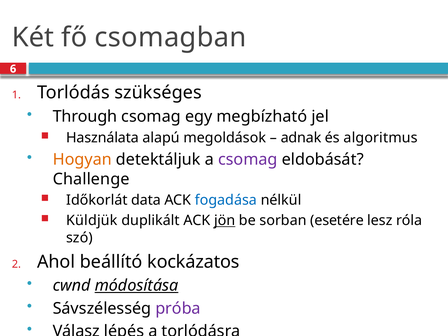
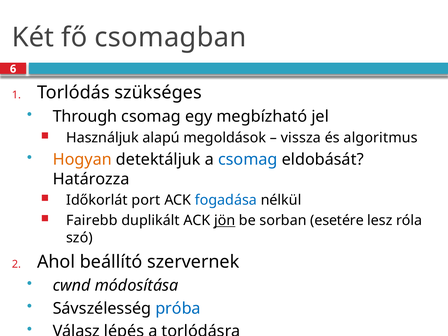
Használata: Használata -> Használjuk (102, 138)
adnak: adnak -> vissza (301, 138)
csomag colour: purple -> blue (248, 160)
Challenge: Challenge -> Határozza (91, 179)
data: data -> port (146, 200)
Küldjük: Küldjük -> Fairebb (92, 221)
kockázatos: kockázatos -> szervernek (193, 262)
módosítása underline: present -> none (137, 286)
próba colour: purple -> blue (178, 308)
